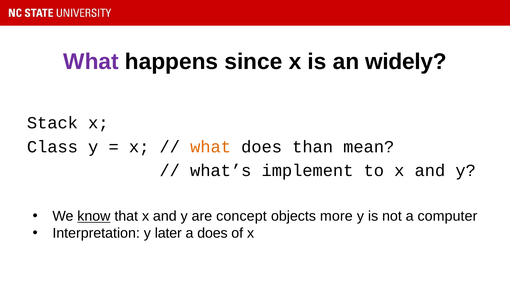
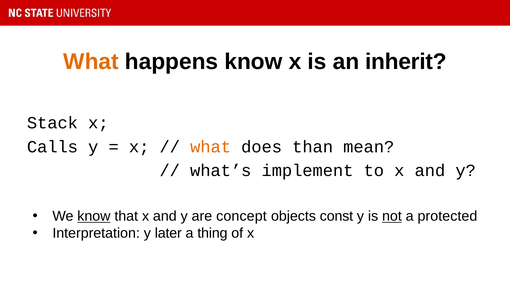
What colour: purple -> orange (91, 62)
happens since: since -> know (253, 62)
widely: widely -> inherit (406, 62)
Class: Class -> Calls (52, 147)
more: more -> const (336, 216)
not underline: none -> present (392, 216)
computer: computer -> protected (447, 216)
a does: does -> thing (212, 233)
